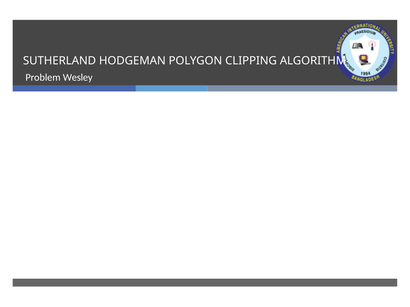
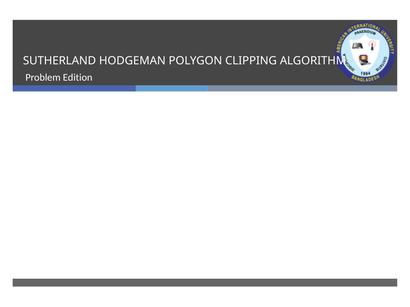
Wesley: Wesley -> Edition (78, 78)
